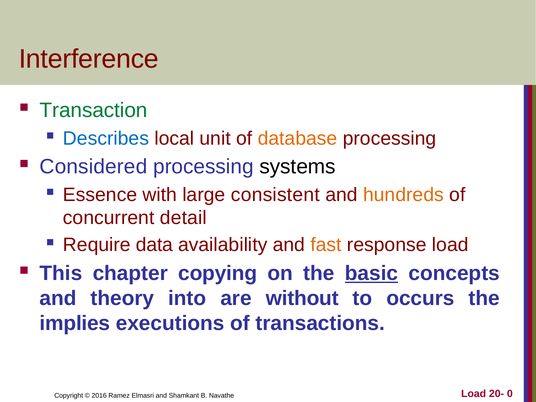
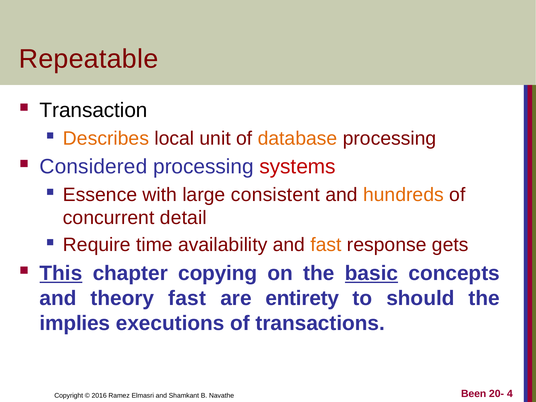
Interference: Interference -> Repeatable (89, 59)
Transaction colour: green -> black (94, 110)
Describes colour: blue -> orange (106, 138)
systems colour: black -> red (298, 167)
data: data -> time (154, 245)
response load: load -> gets (450, 245)
This underline: none -> present (61, 273)
theory into: into -> fast (187, 298)
without: without -> entirety (302, 298)
occurs: occurs -> should (420, 298)
Load: Load -> Been (474, 394)
0: 0 -> 4 (510, 394)
